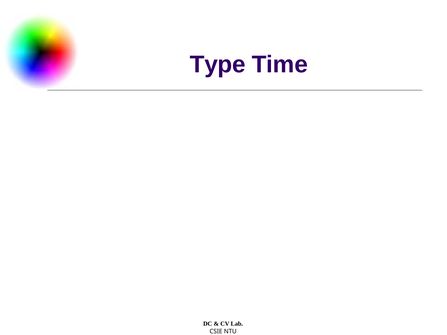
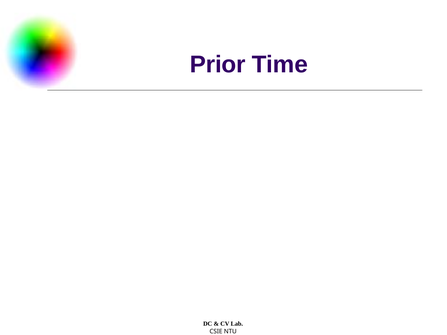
Type: Type -> Prior (218, 65)
